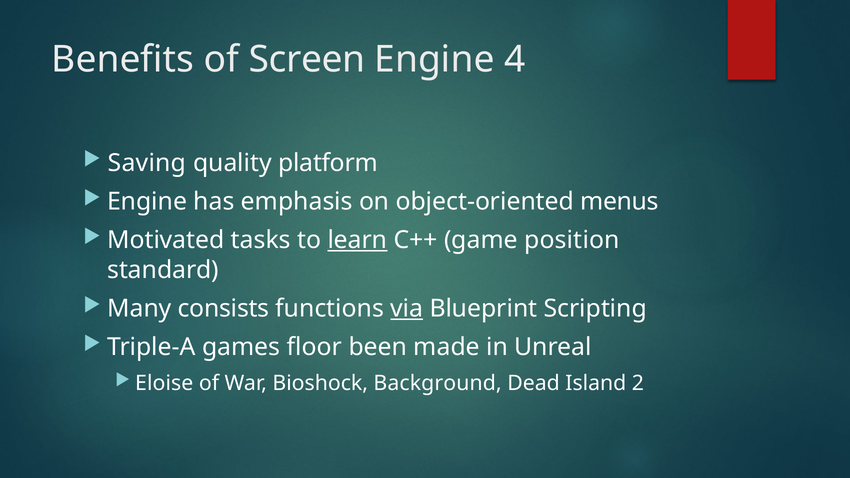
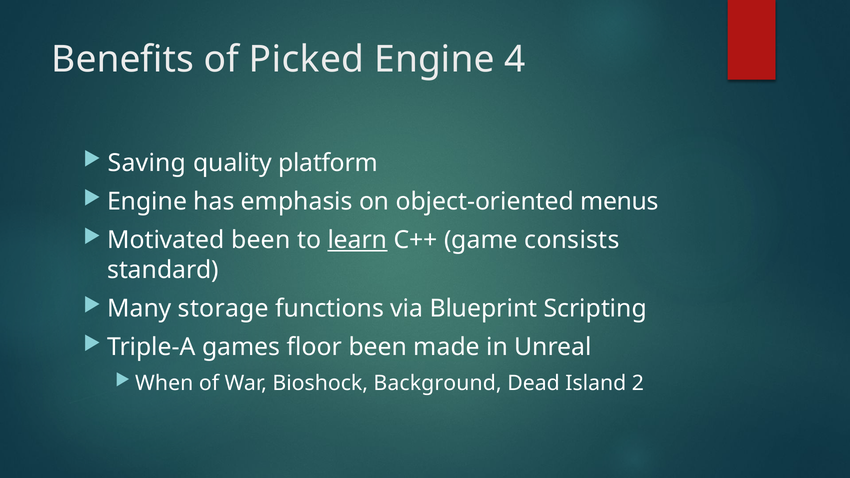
Screen: Screen -> Picked (307, 60)
Motivated tasks: tasks -> been (261, 240)
position: position -> consists (572, 240)
consists: consists -> storage (223, 309)
via underline: present -> none (407, 309)
Eloise: Eloise -> When (164, 383)
